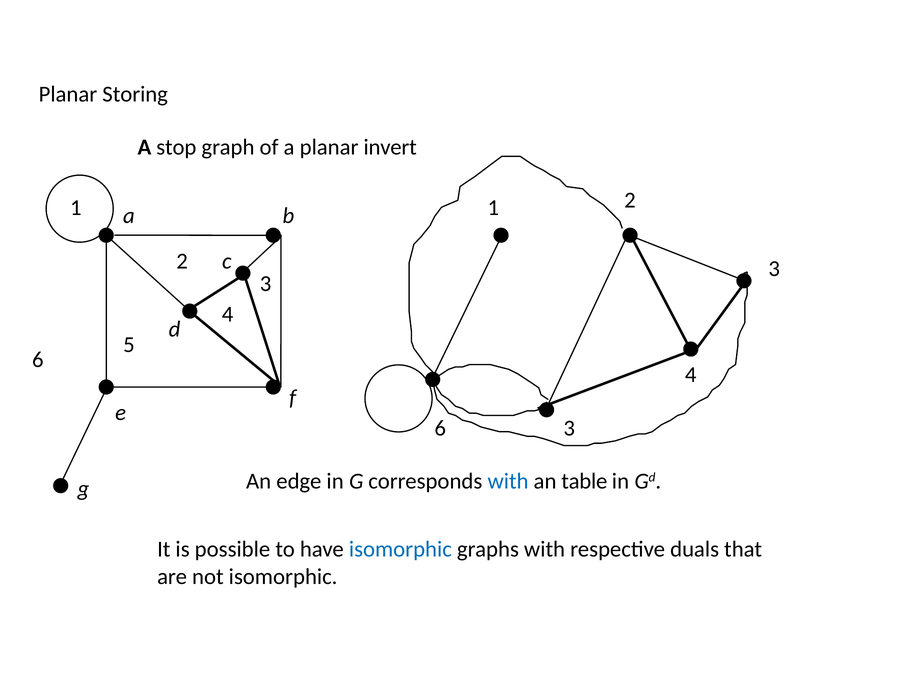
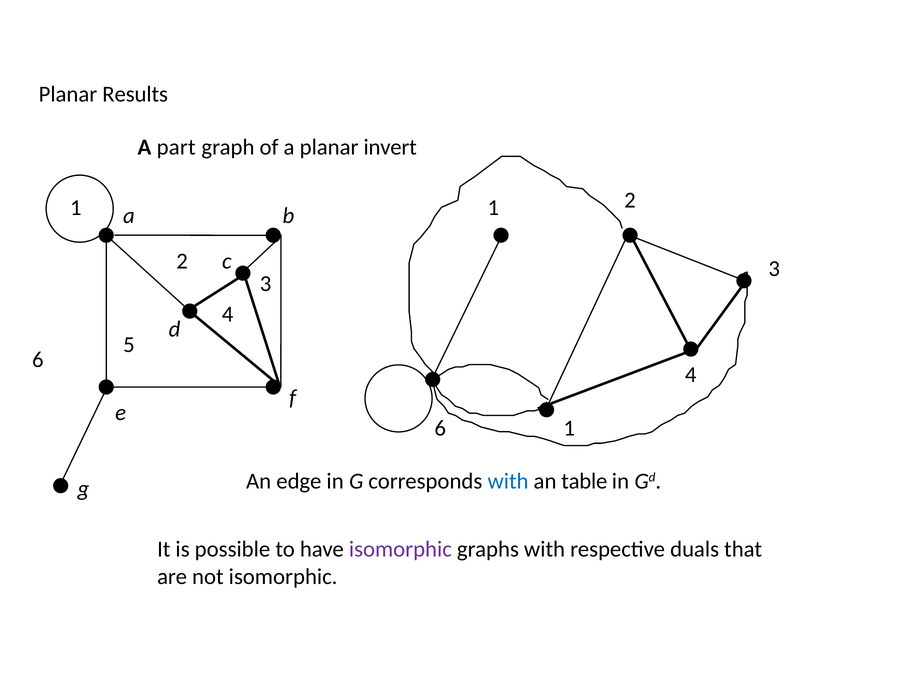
Storing: Storing -> Results (135, 94)
stop: stop -> part (176, 147)
3: 3 -> 1 (569, 428)
isomorphic colour: blue -> purple (400, 550)
